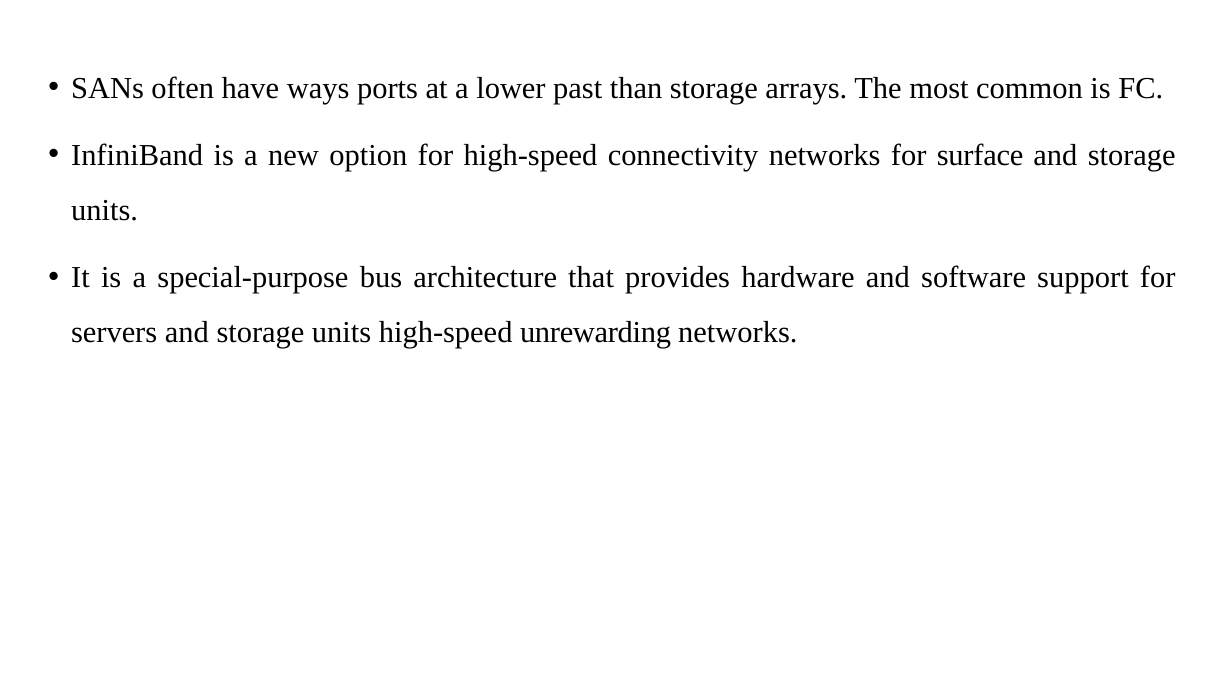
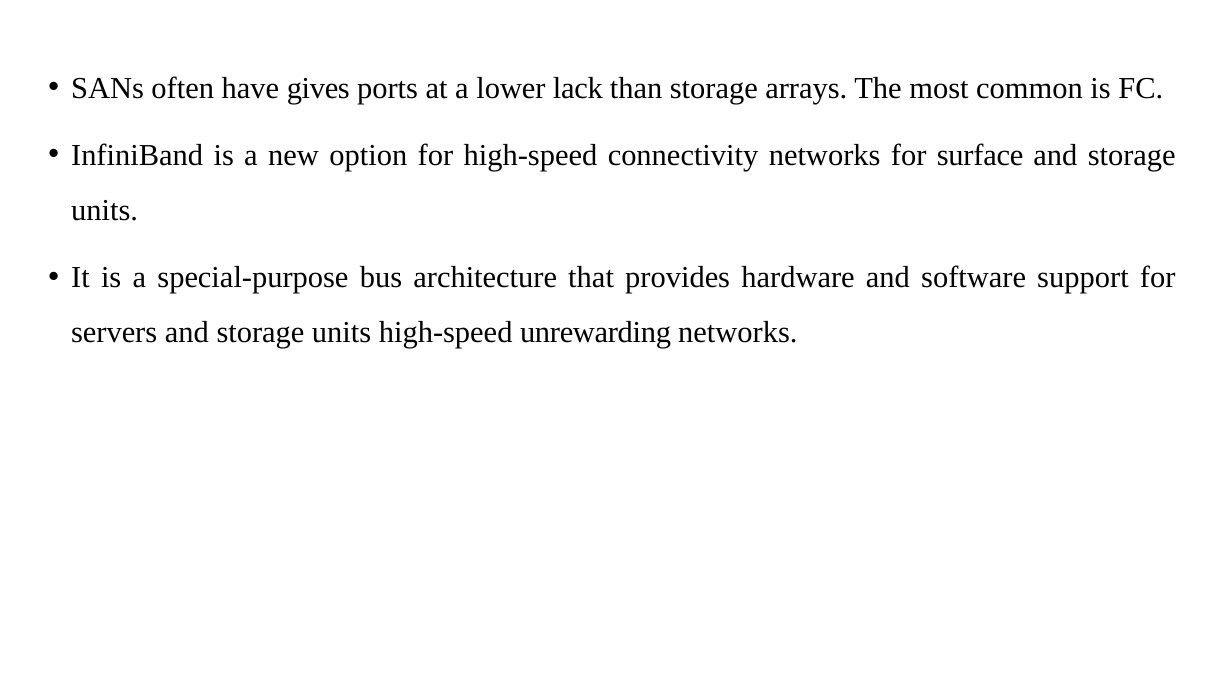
ways: ways -> gives (318, 88)
past: past -> lack (578, 88)
